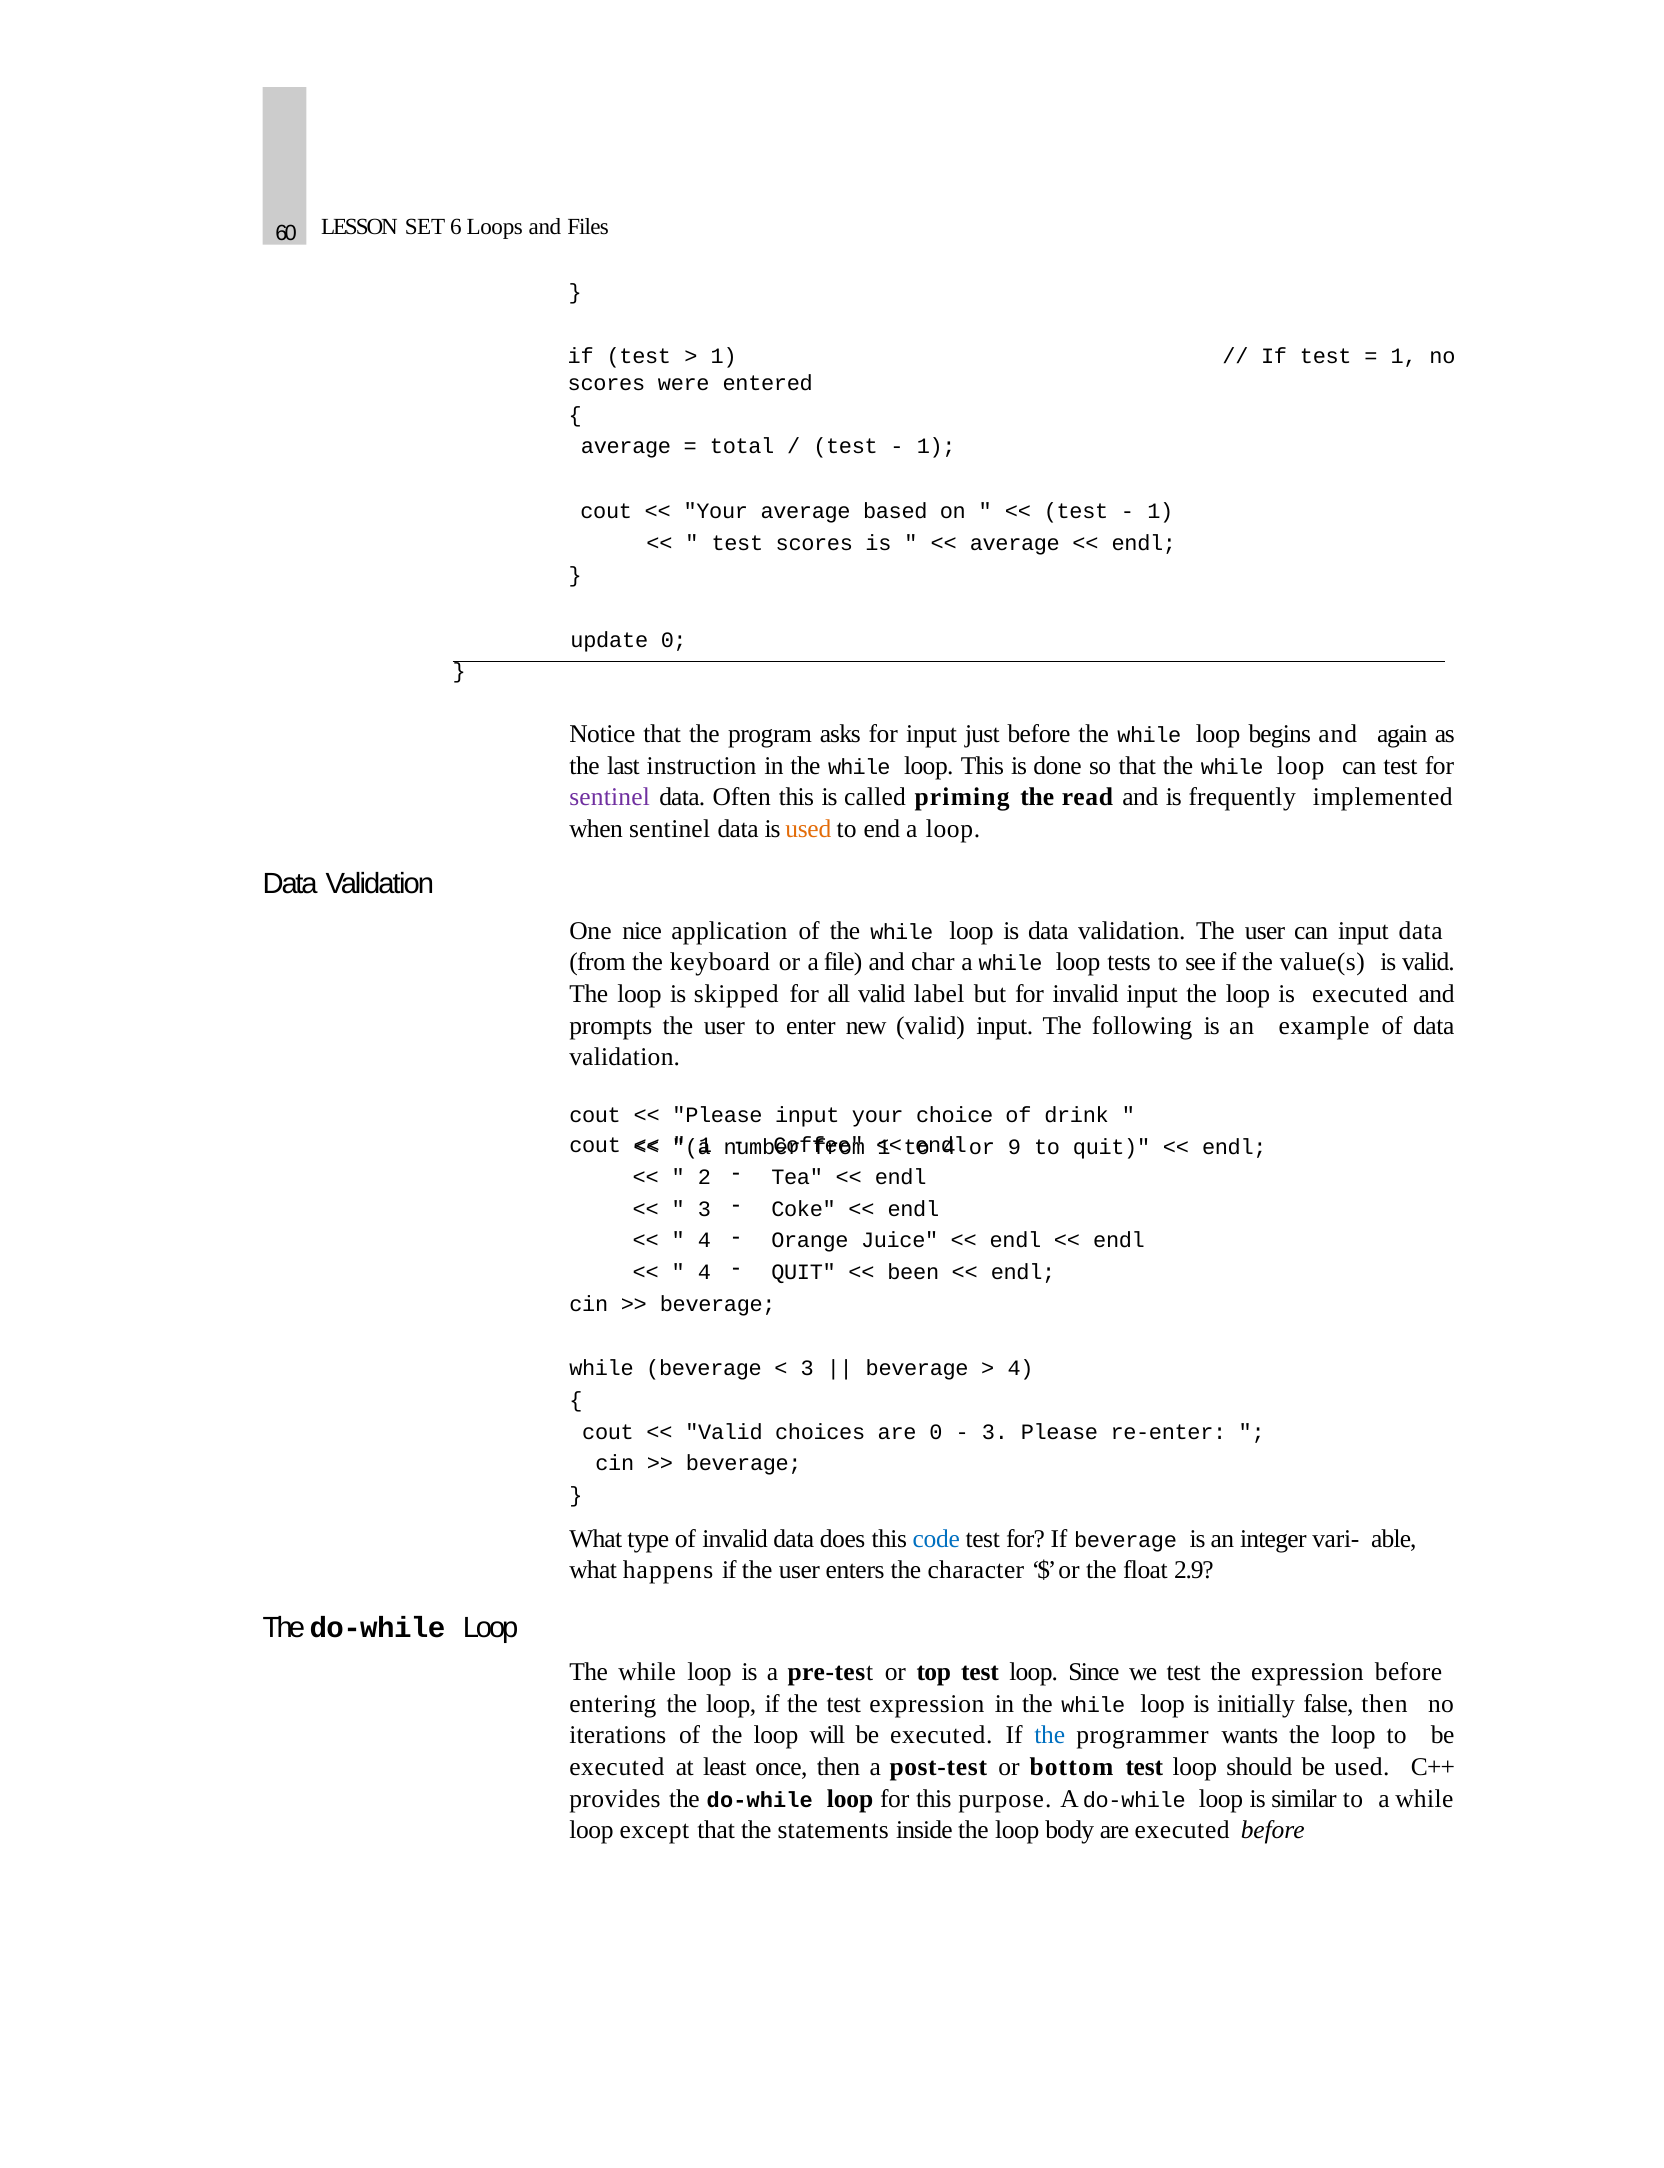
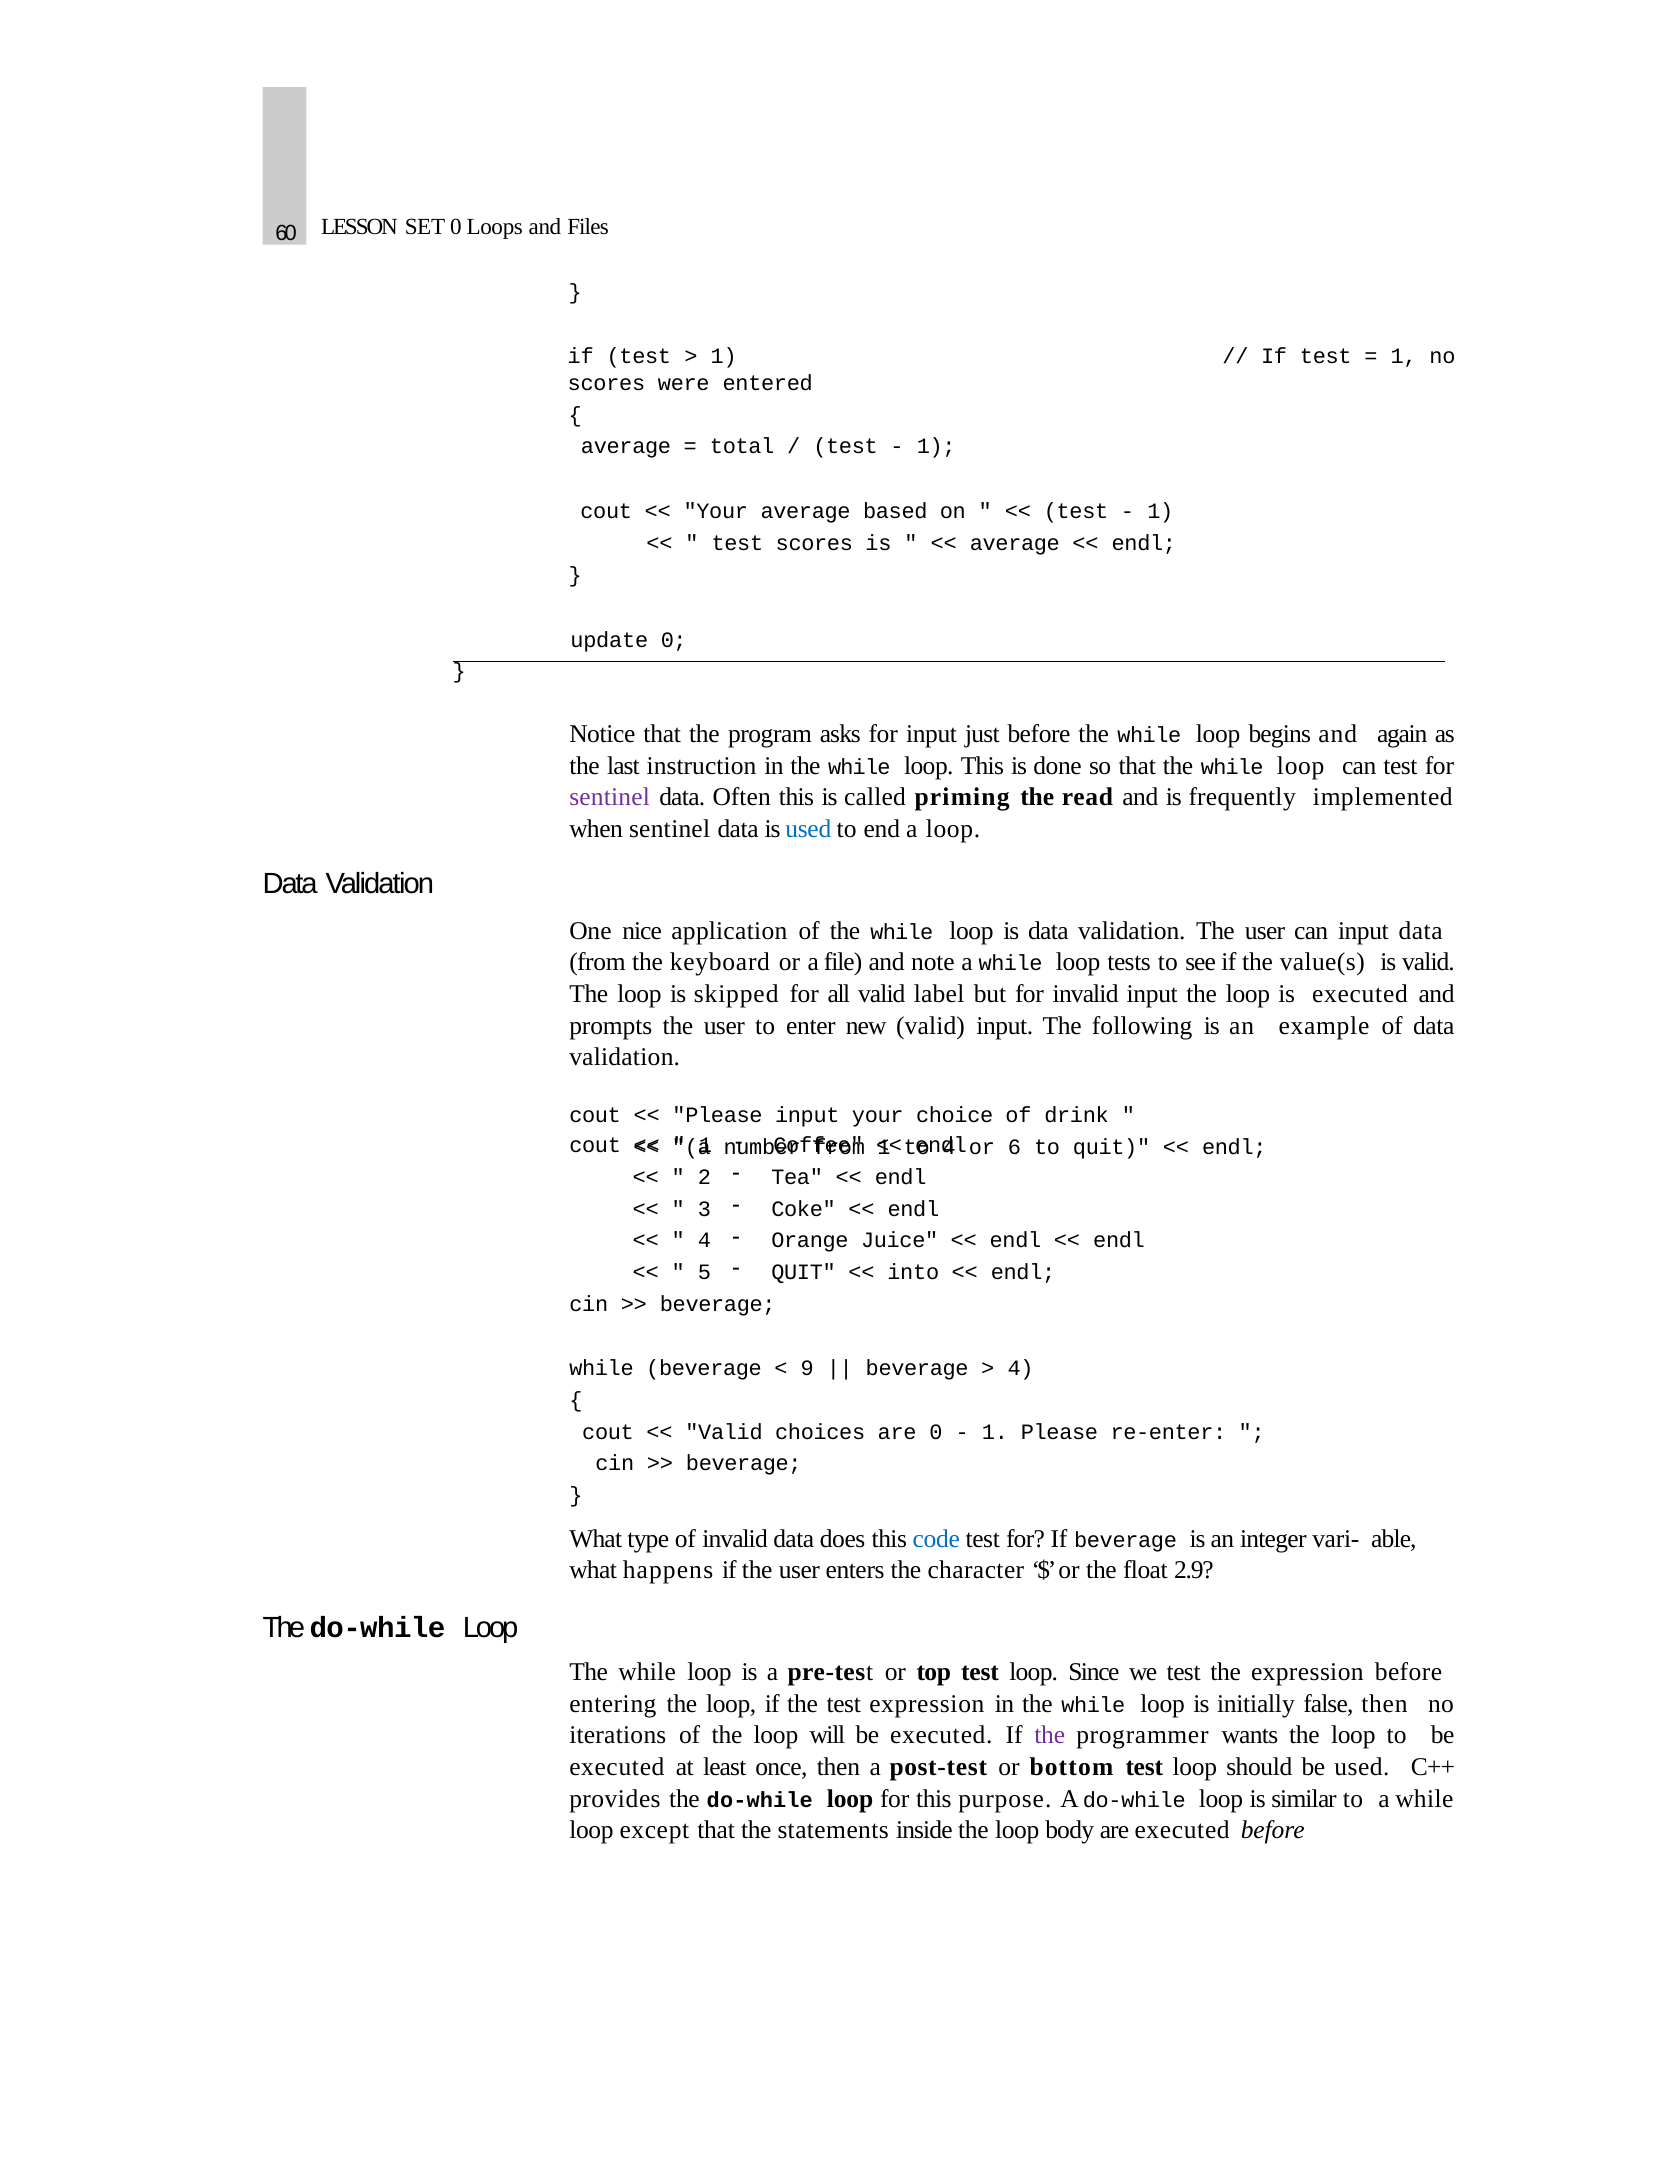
SET 6: 6 -> 0 (456, 227)
used colour: orange -> blue (808, 829)
char: char -> note (933, 962)
9: 9 -> 6 (1014, 1147)
been: been -> into (913, 1272)
4: 4 -> 5 (704, 1272)
3: 3 -> 9 (807, 1368)
3: 3 -> 1 (995, 1432)
the colour: blue -> purple (1050, 1735)
